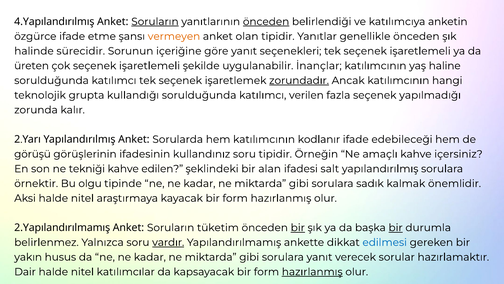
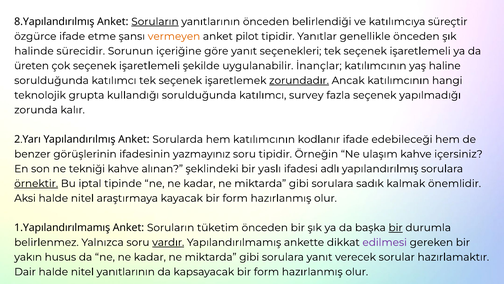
4.Yapılandırılmış: 4.Yapılandırılmış -> 8.Yapılandırılmış (54, 22)
önceden underline: present -> none (266, 22)
anketin: anketin -> süreçtir (448, 22)
olan: olan -> pilot (247, 36)
verilen: verilen -> survey (306, 95)
görüşü: görüşü -> benzer (32, 154)
kullandınız: kullandınız -> yazmayınız (202, 154)
amaçlı: amaçlı -> ulaşım (380, 154)
edilen: edilen -> alınan (162, 169)
alan: alan -> yaslı (270, 169)
salt: salt -> adlı (330, 169)
örnektir underline: none -> present (36, 183)
olgu: olgu -> iptal (90, 183)
2.Yapılandırılmamış: 2.Yapılandırılmamış -> 1.Yapılandırılmamış (62, 227)
bir underline: present -> none (298, 227)
edilmesi colour: blue -> purple (385, 242)
nitel katılımcılar: katılımcılar -> yanıtlarının (126, 271)
hazırlanmış underline: present -> none (312, 271)
